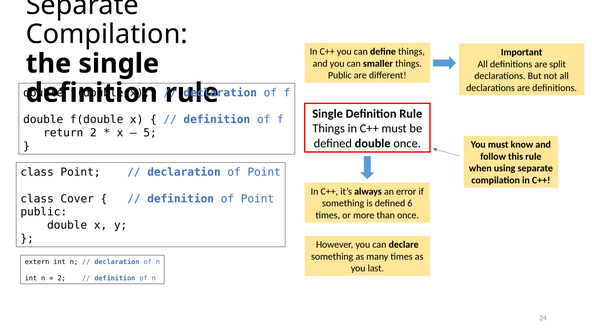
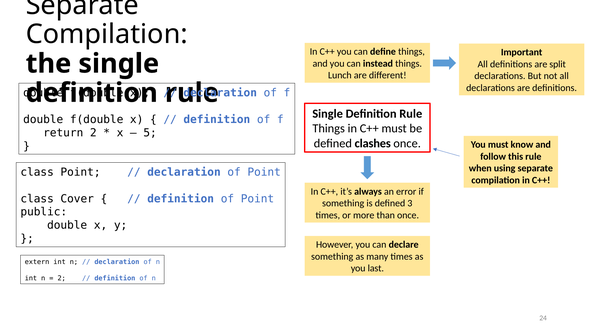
smaller: smaller -> instead (378, 63)
Public: Public -> Lunch (340, 75)
defined double: double -> clashes (373, 143)
6: 6 -> 3 (410, 203)
